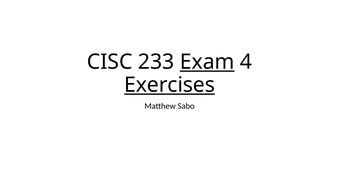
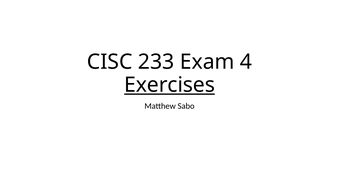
Exam underline: present -> none (207, 62)
